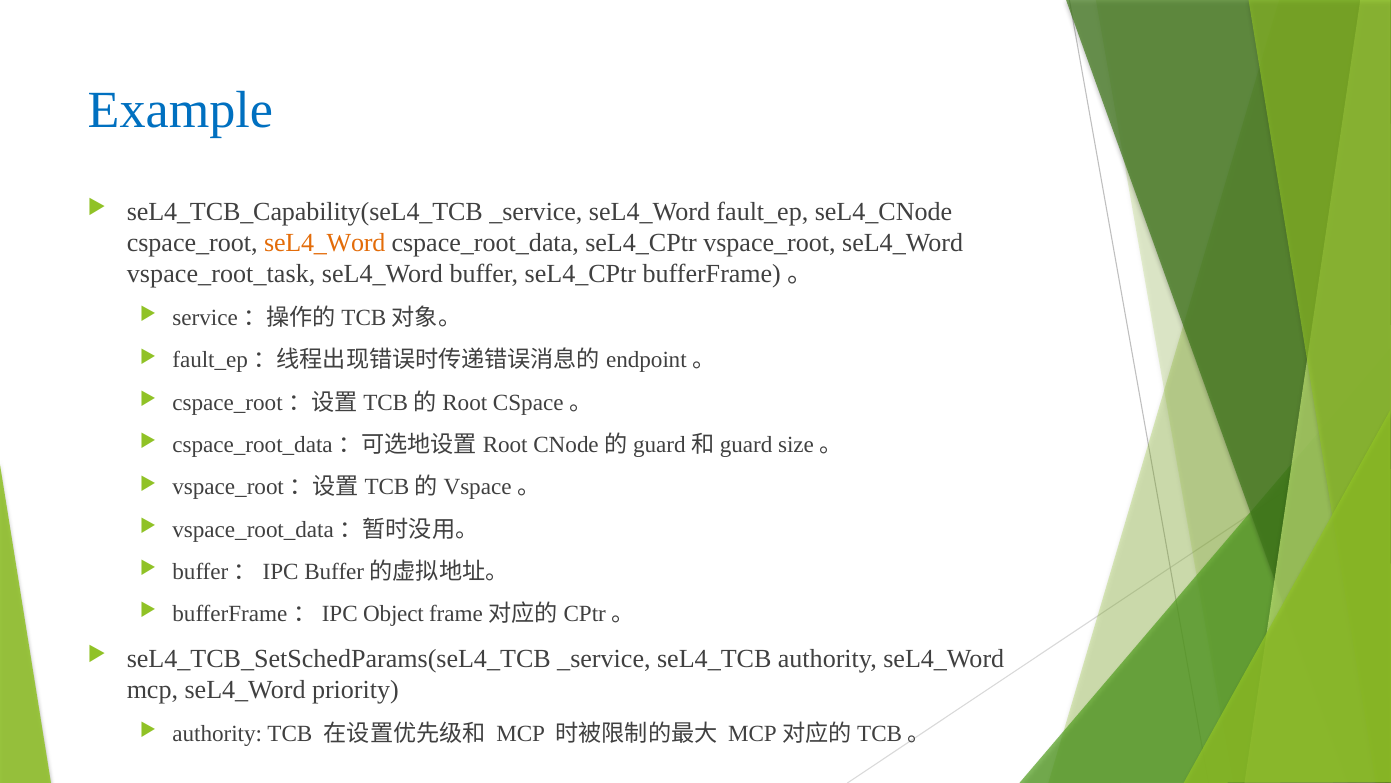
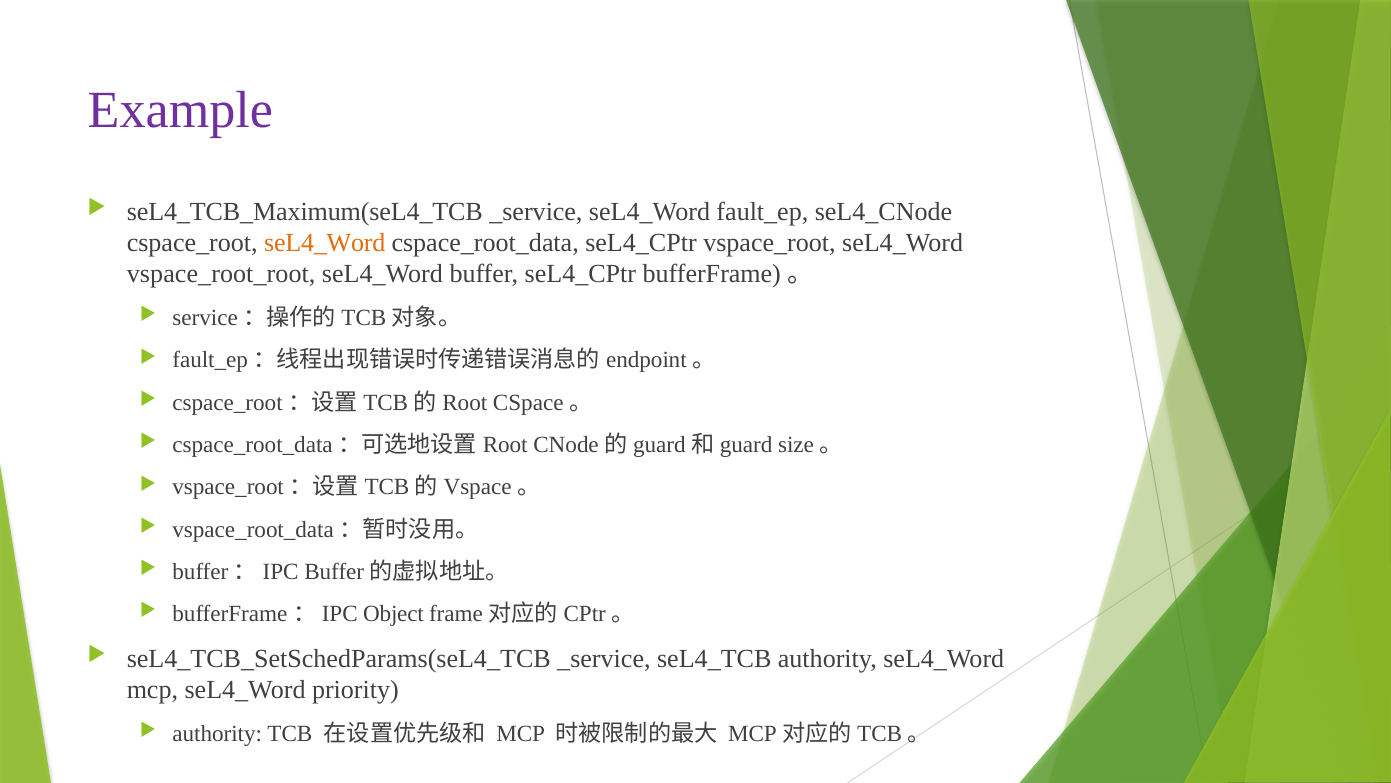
Example colour: blue -> purple (180, 110)
seL4_TCB_Capability(seL4_TCB: seL4_TCB_Capability(seL4_TCB -> seL4_TCB_Maximum(seL4_TCB (305, 211)
vspace_root_task: vspace_root_task -> vspace_root_root (221, 274)
